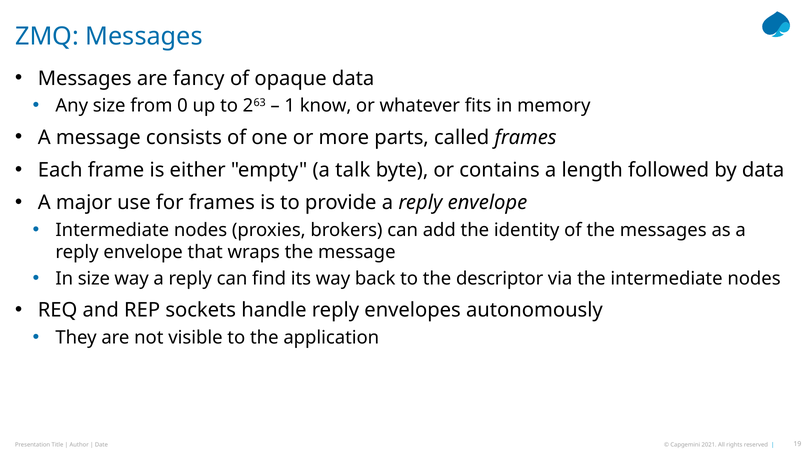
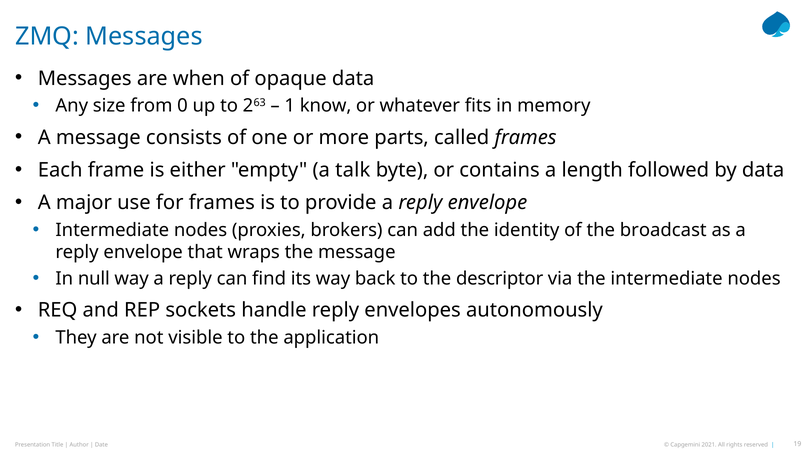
fancy: fancy -> when (199, 79)
the messages: messages -> broadcast (663, 230)
In size: size -> null (94, 279)
